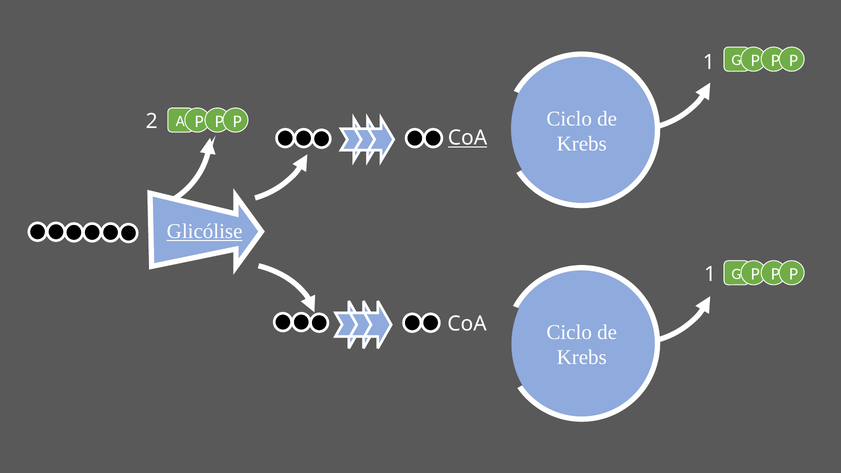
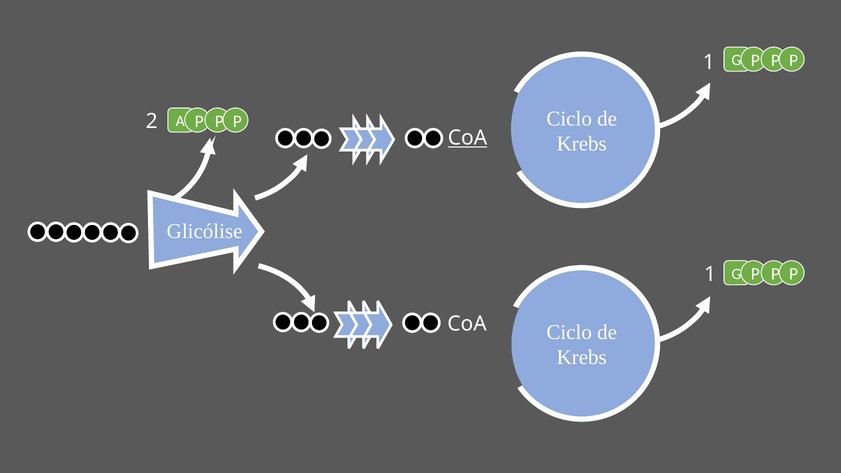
Glicólise underline: present -> none (205, 231)
